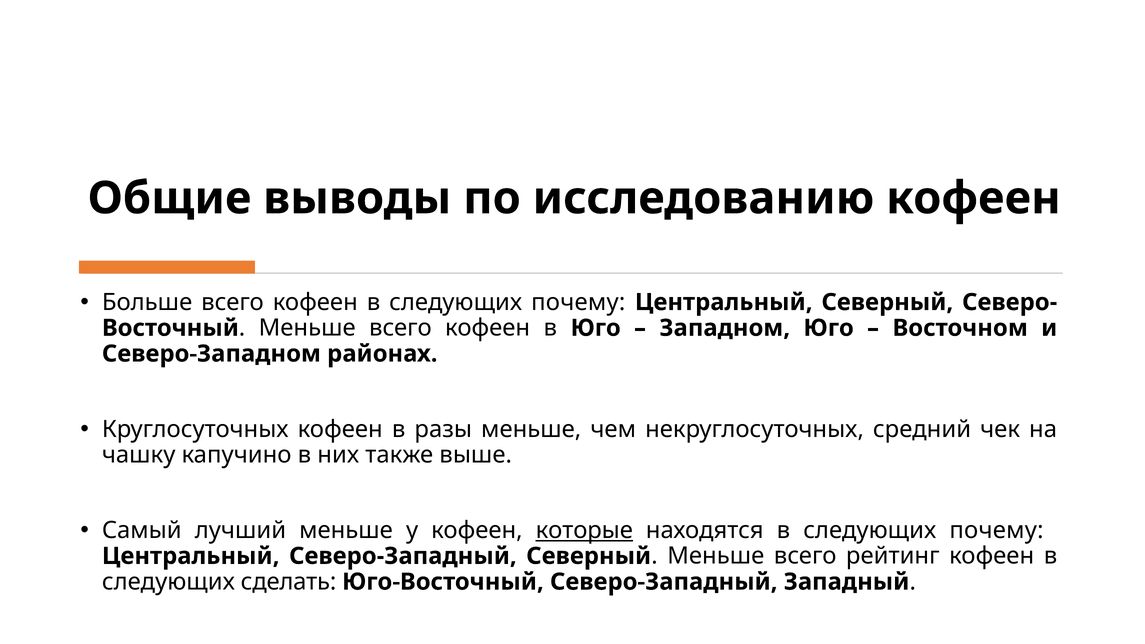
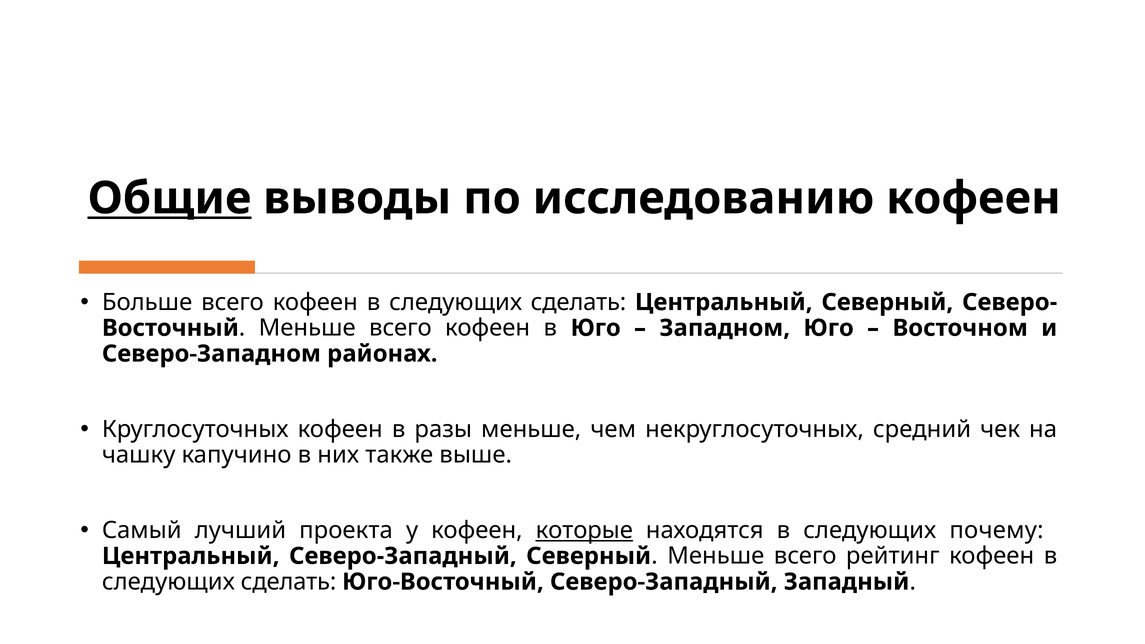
Общие underline: none -> present (170, 198)
почему: почему -> сделать (578, 302)
лучший меньше: меньше -> проекта (346, 530)
